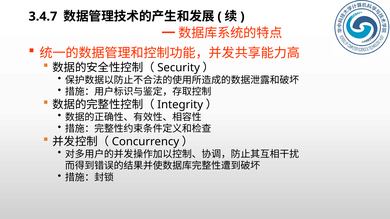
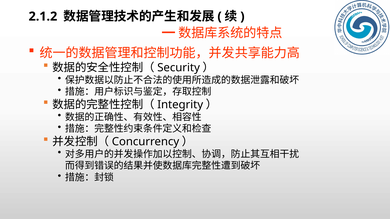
3.4.7: 3.4.7 -> 2.1.2 (43, 16)
